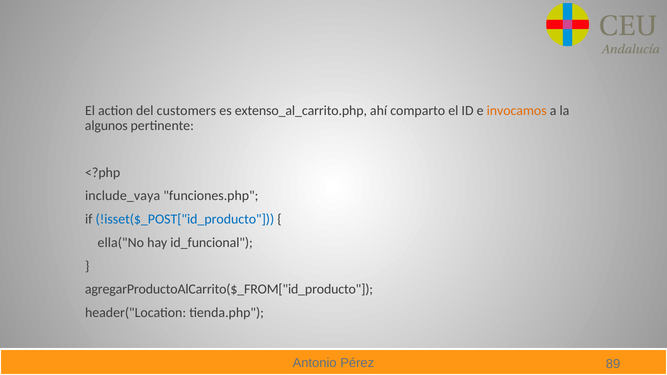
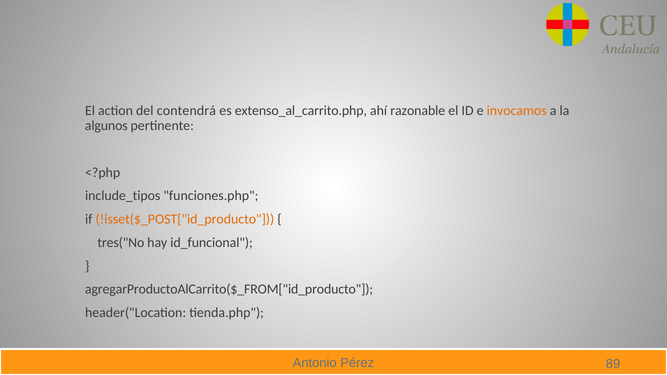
customers: customers -> contendrá (186, 111)
comparto: comparto -> razonable (418, 111)
include_vaya: include_vaya -> include_tipos (123, 196)
!isset($_POST["id_producto colour: blue -> orange (185, 219)
ella("No: ella("No -> tres("No (121, 243)
